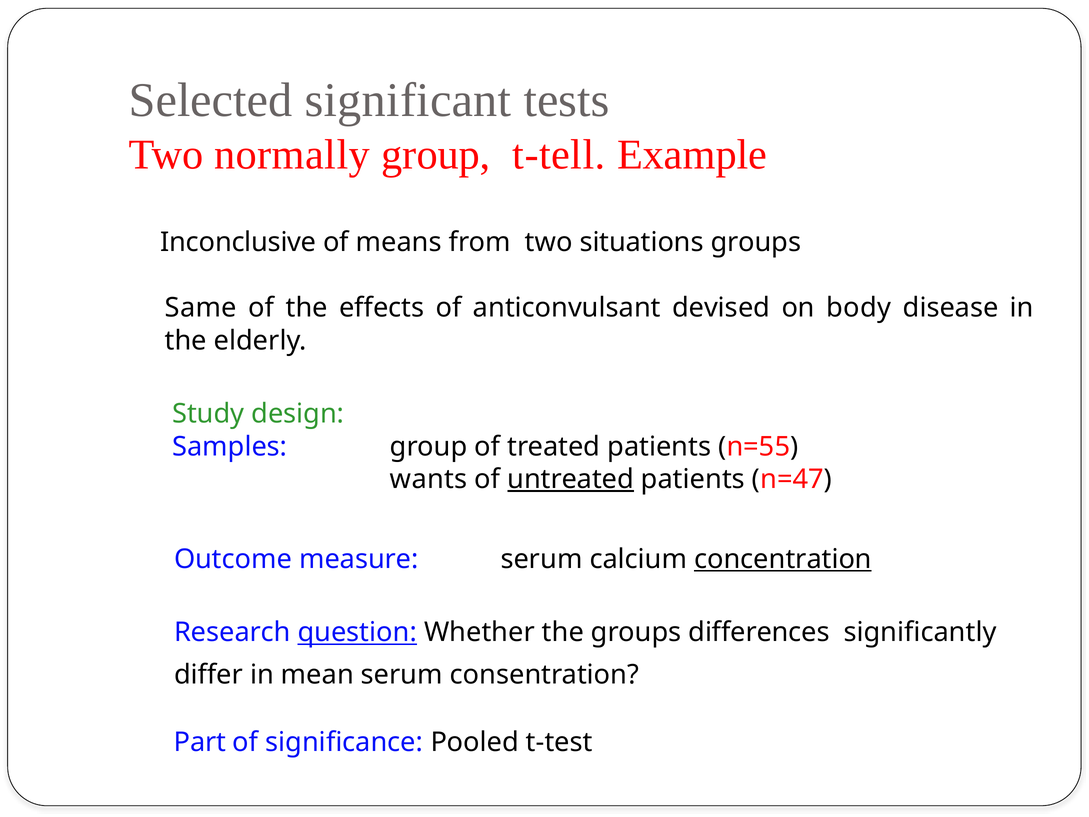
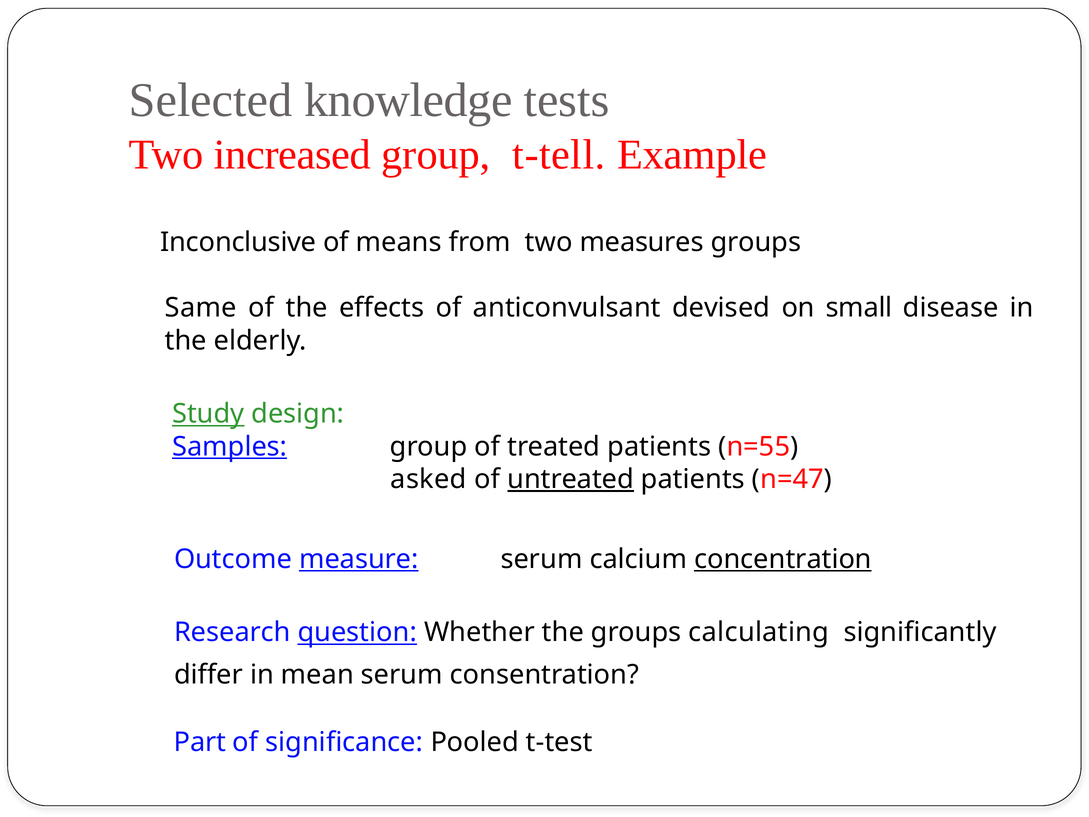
significant: significant -> knowledge (408, 100)
normally: normally -> increased (292, 155)
situations: situations -> measures (642, 242)
body: body -> small (859, 308)
Study underline: none -> present (208, 414)
Samples underline: none -> present (230, 446)
wants: wants -> asked (428, 479)
measure underline: none -> present (359, 559)
differences: differences -> calculating (759, 632)
